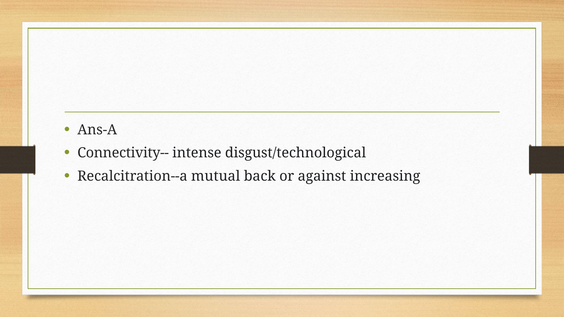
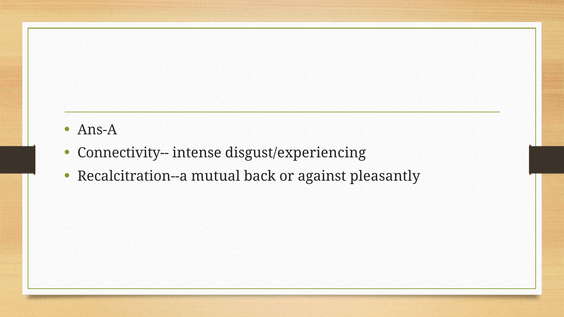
disgust/technological: disgust/technological -> disgust/experiencing (296, 153)
increasing: increasing -> pleasantly (385, 176)
